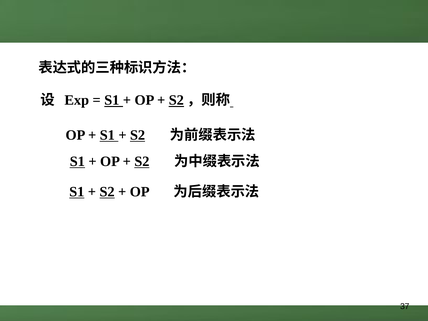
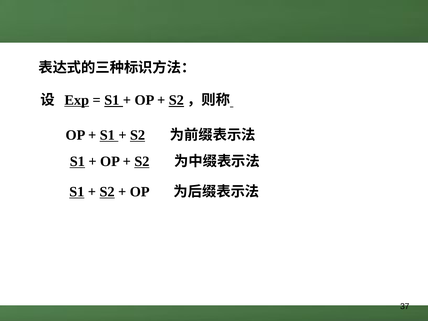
Exp underline: none -> present (77, 100)
